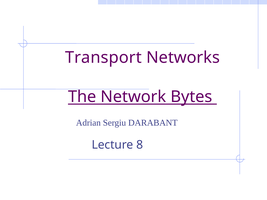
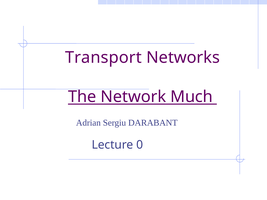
Bytes: Bytes -> Much (192, 97)
8: 8 -> 0 (140, 145)
